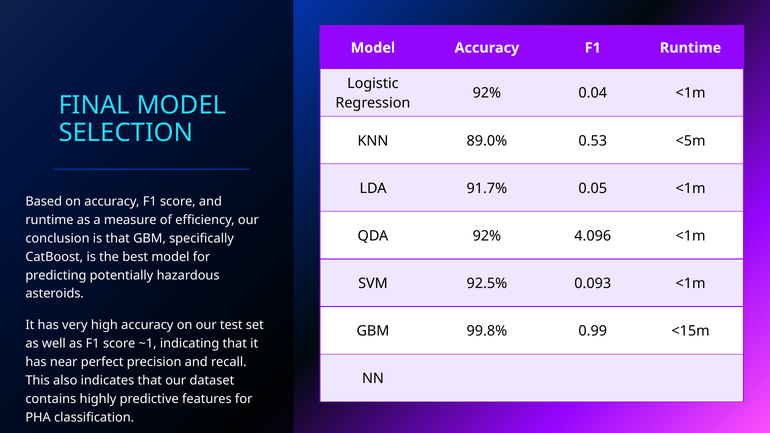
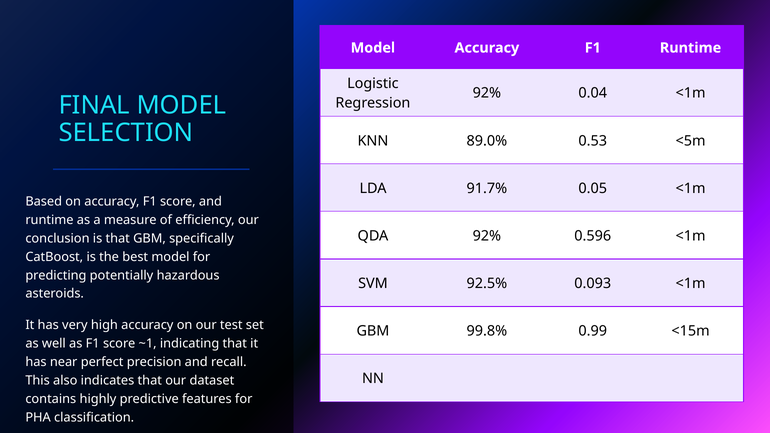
4.096: 4.096 -> 0.596 (593, 236)
